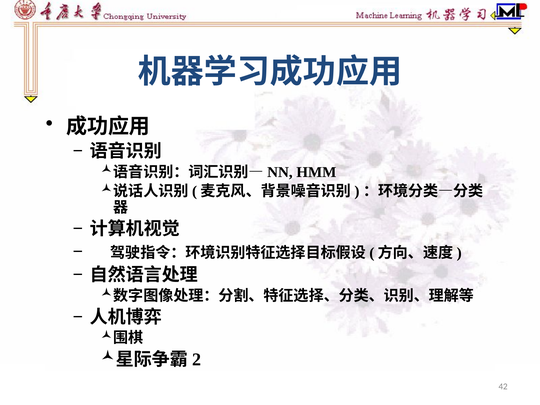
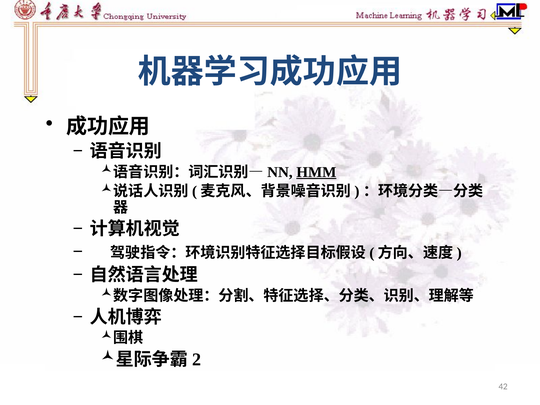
HMM underline: none -> present (316, 172)
